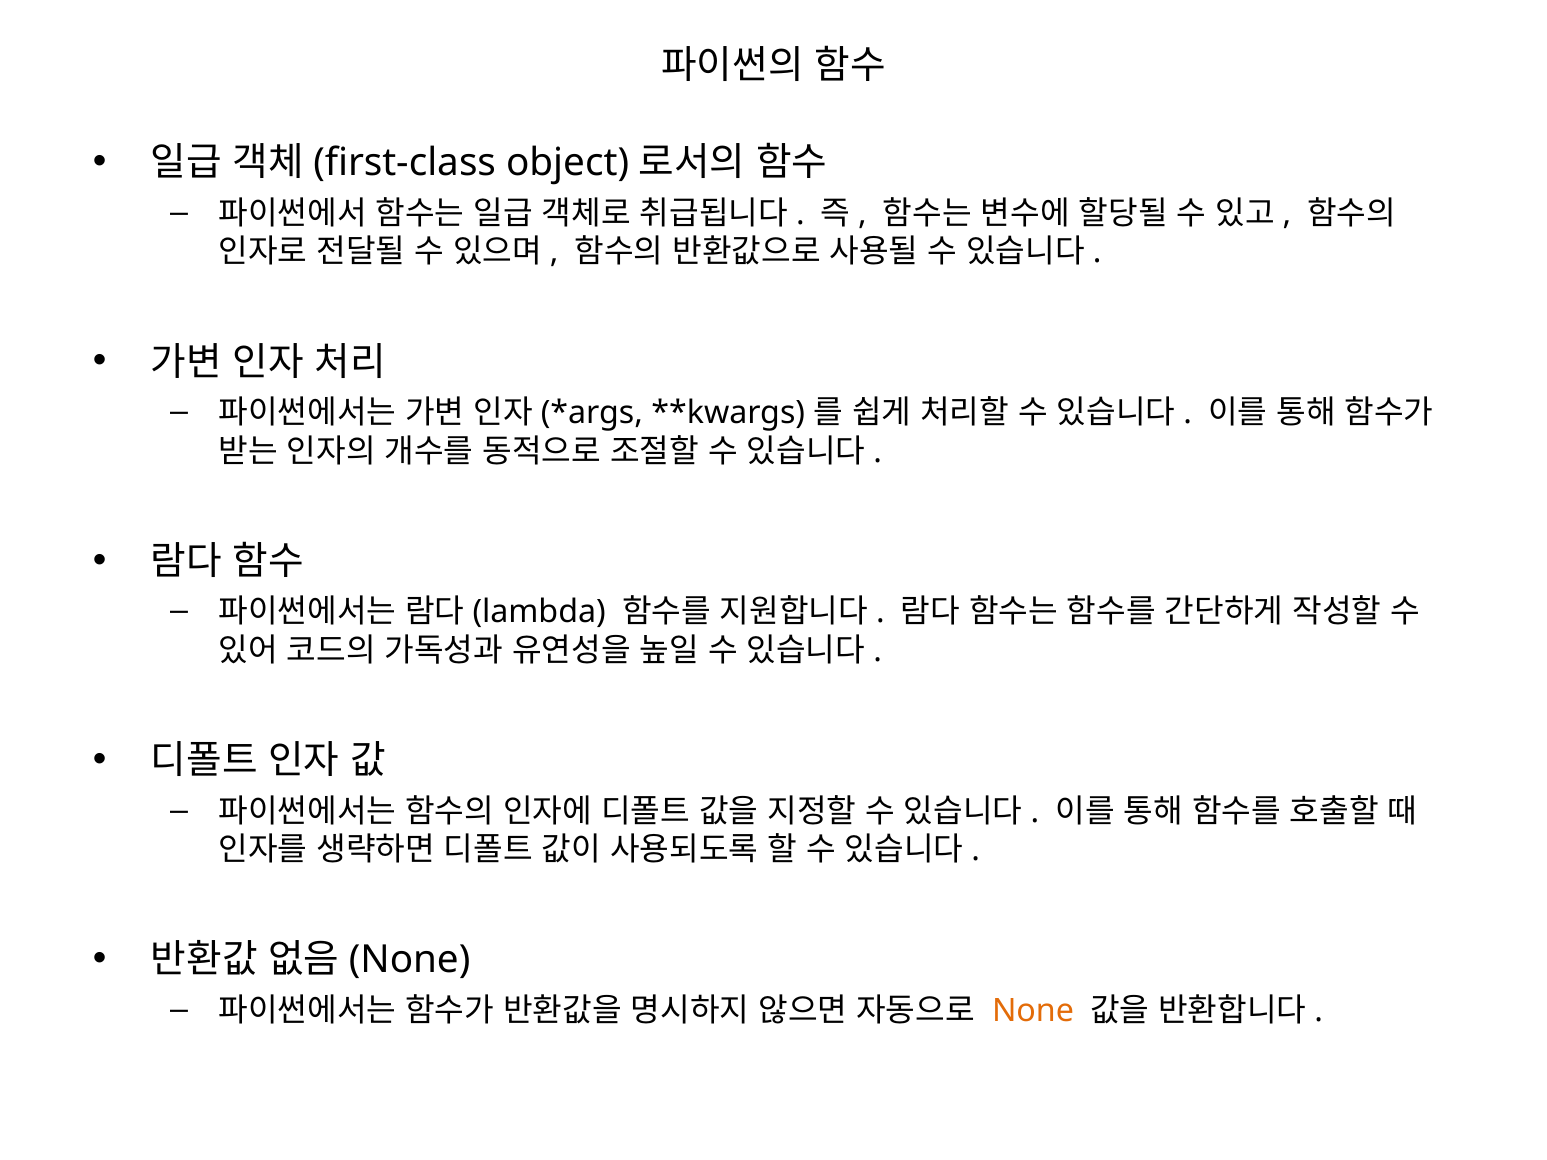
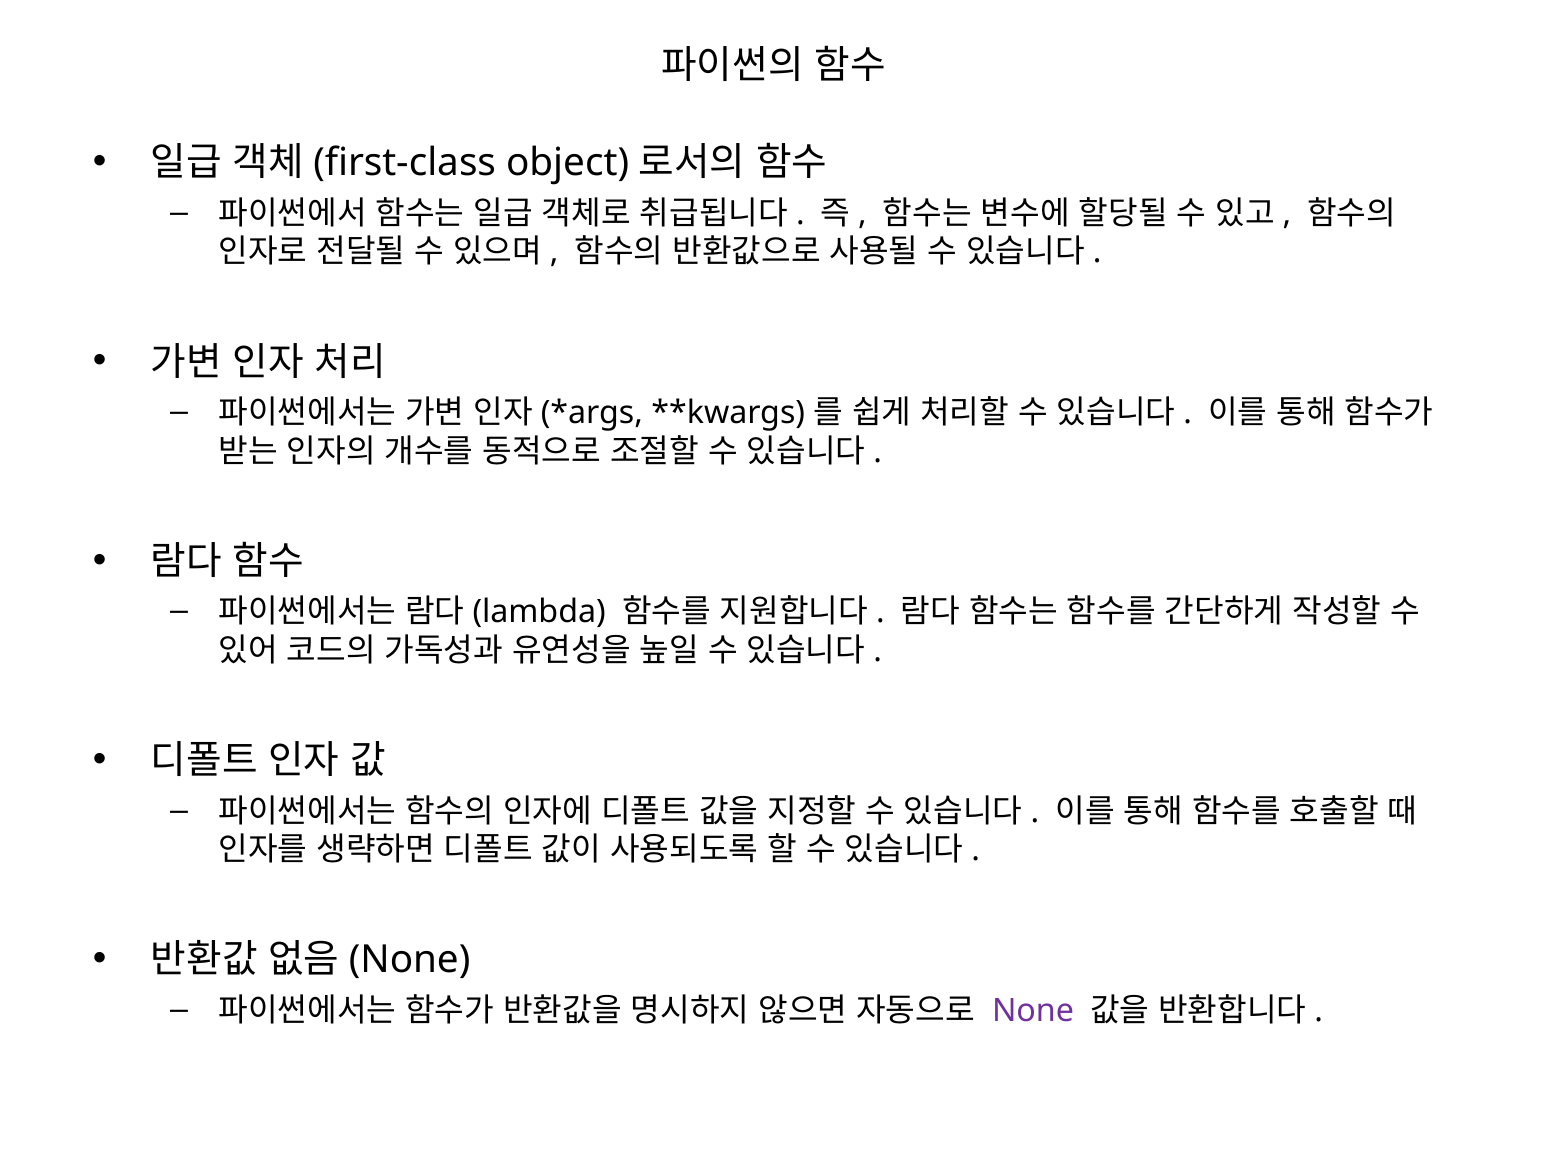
None colour: orange -> purple (1033, 1011)
